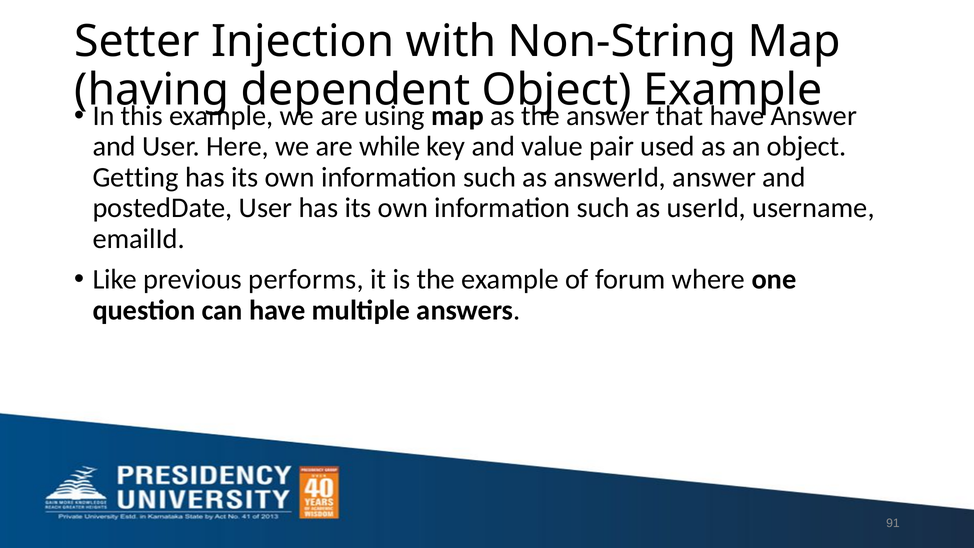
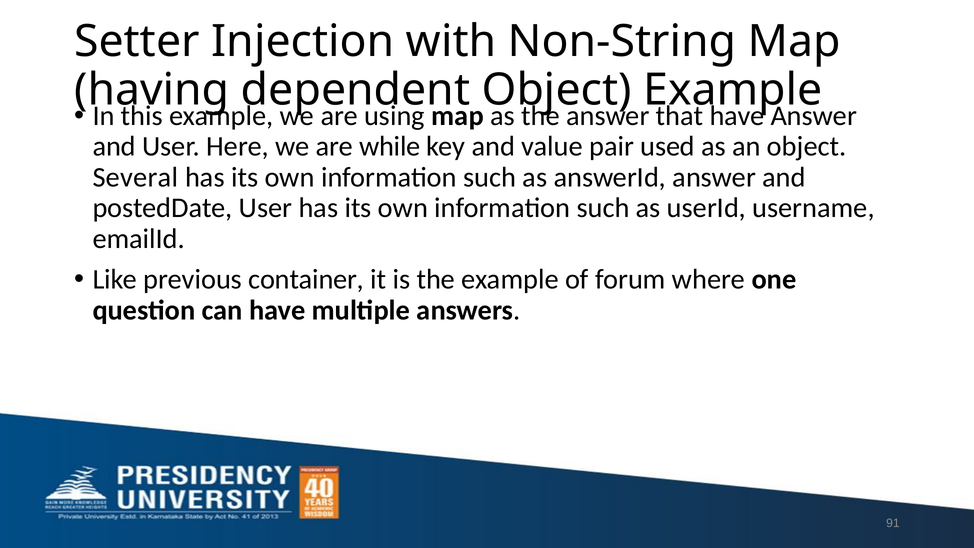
Getting: Getting -> Several (135, 177)
performs: performs -> container (306, 279)
